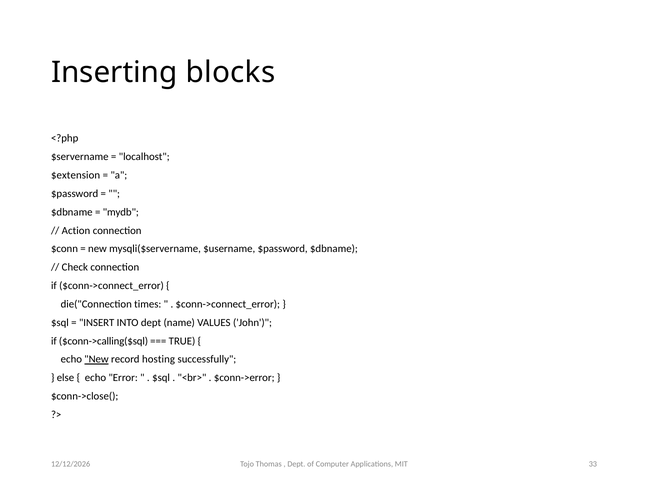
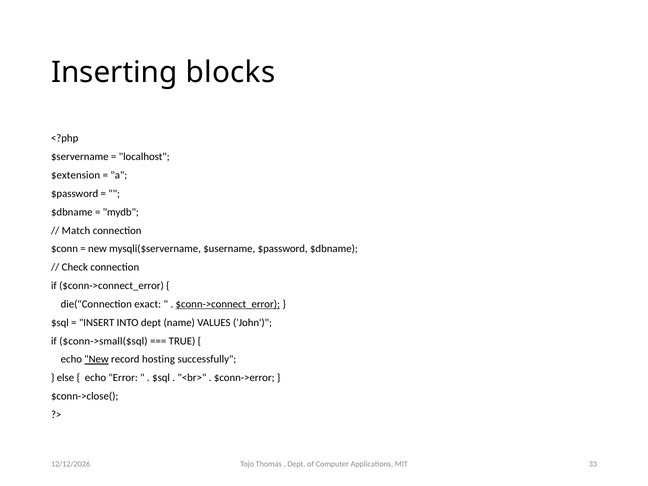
Action: Action -> Match (76, 230)
times: times -> exact (148, 304)
$conn->connect_error underline: none -> present (228, 304)
$conn->calling($sql: $conn->calling($sql -> $conn->small($sql (103, 341)
